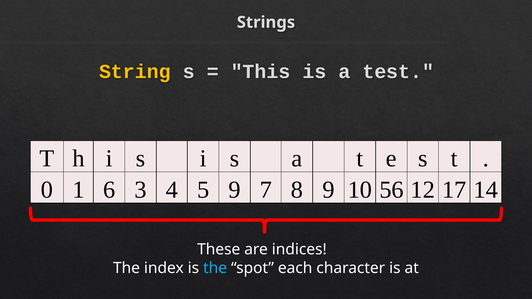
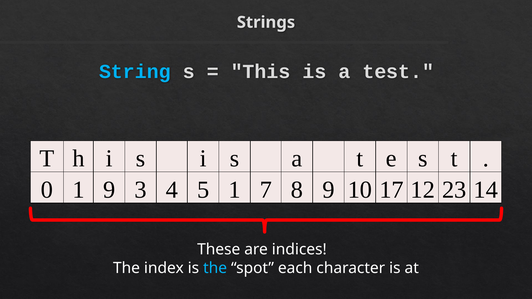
String colour: yellow -> light blue (135, 72)
1 6: 6 -> 9 (109, 190)
5 9: 9 -> 1 (235, 190)
56: 56 -> 17 (391, 190)
17: 17 -> 23 (454, 190)
